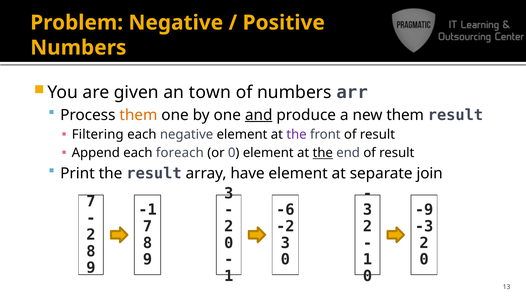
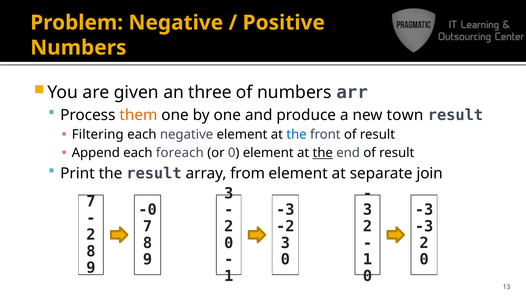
town: town -> three (210, 92)
and underline: present -> none (259, 115)
new them: them -> town (405, 115)
the colour: purple -> blue (297, 135)
have: have -> from (248, 173)
-1: -1 -> -0 (148, 210)
-6: -6 -> -3 (285, 210)
-9: -9 -> -3 (424, 210)
